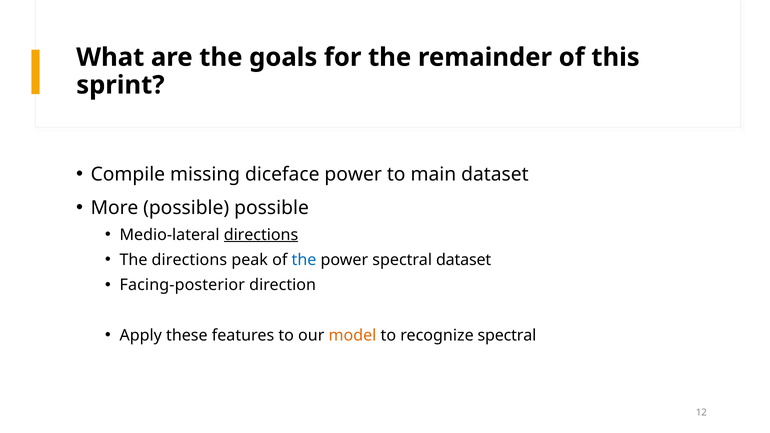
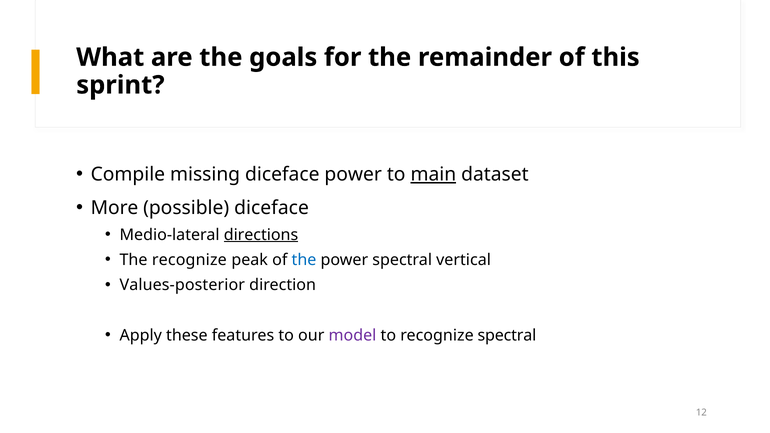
main underline: none -> present (433, 175)
possible possible: possible -> diceface (272, 208)
The directions: directions -> recognize (189, 260)
spectral dataset: dataset -> vertical (464, 260)
Facing-posterior: Facing-posterior -> Values-posterior (182, 285)
model colour: orange -> purple (352, 336)
